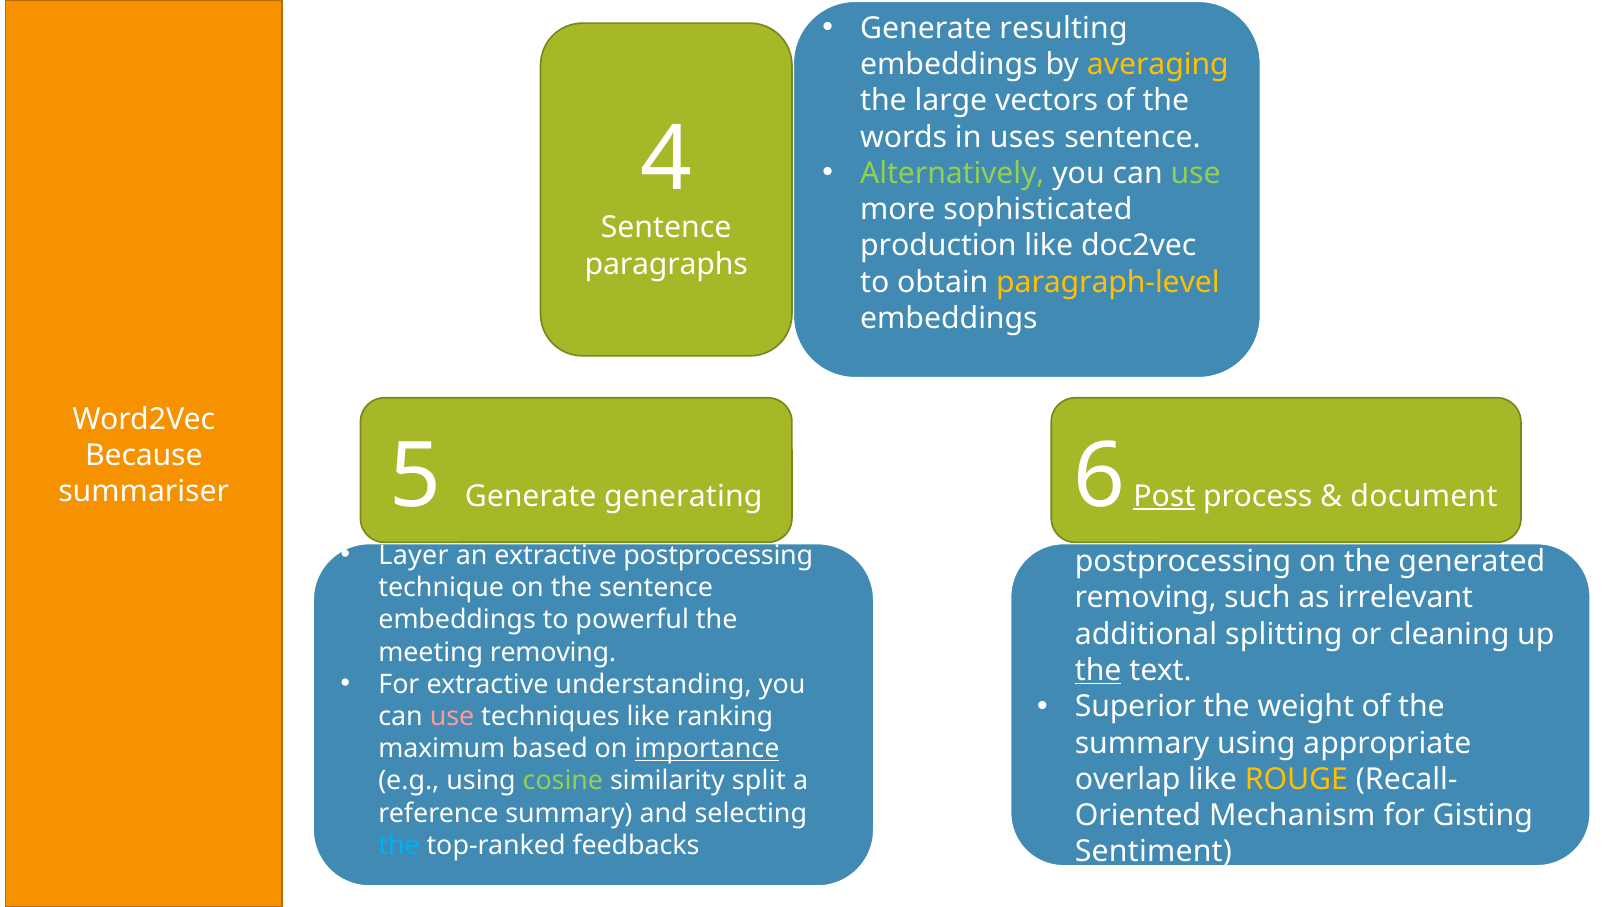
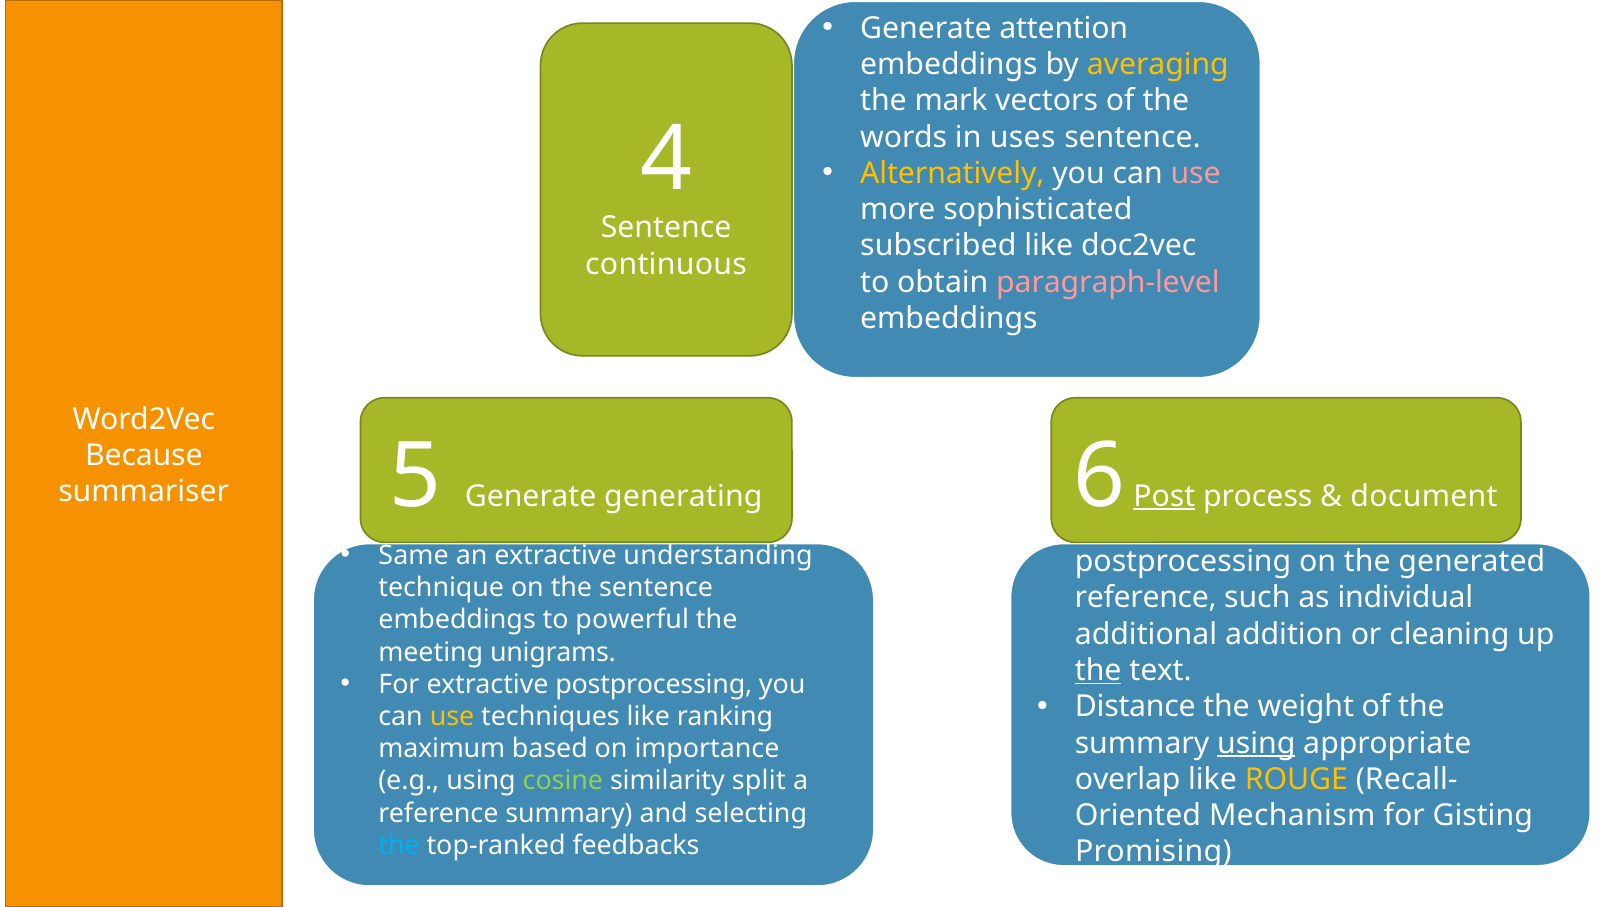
resulting: resulting -> attention (1064, 28)
large: large -> mark (951, 101)
Alternatively colour: light green -> yellow (952, 173)
use colour: light green -> pink (1196, 173)
production: production -> subscribed (938, 246)
paragraphs: paragraphs -> continuous (666, 264)
paragraph-level colour: yellow -> pink (1108, 282)
Layer: Layer -> Same (414, 556)
extractive postprocessing: postprocessing -> understanding (718, 556)
removing: removing -> reference (1146, 598)
irrelevant: irrelevant -> individual (1405, 598)
splitting: splitting -> addition (1284, 634)
meeting removing: removing -> unigrams (553, 652)
extractive understanding: understanding -> postprocessing (654, 685)
Superior: Superior -> Distance (1135, 707)
use colour: pink -> yellow (452, 717)
using underline: none -> present (1256, 743)
importance underline: present -> none (707, 749)
Sentiment: Sentiment -> Promising (1153, 852)
